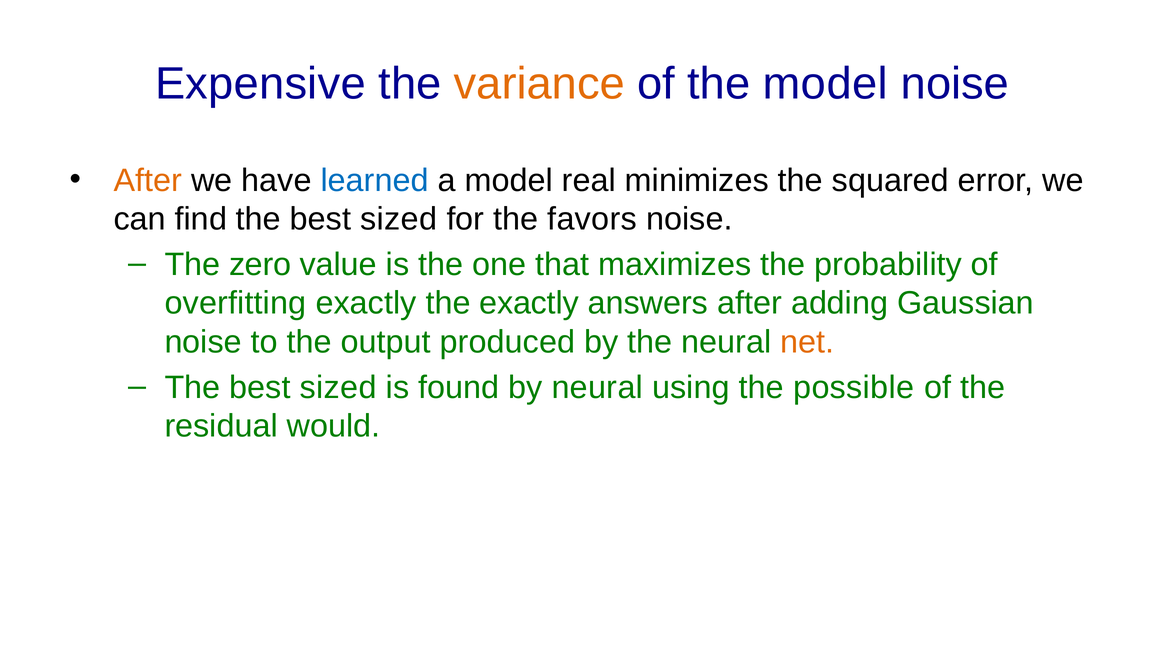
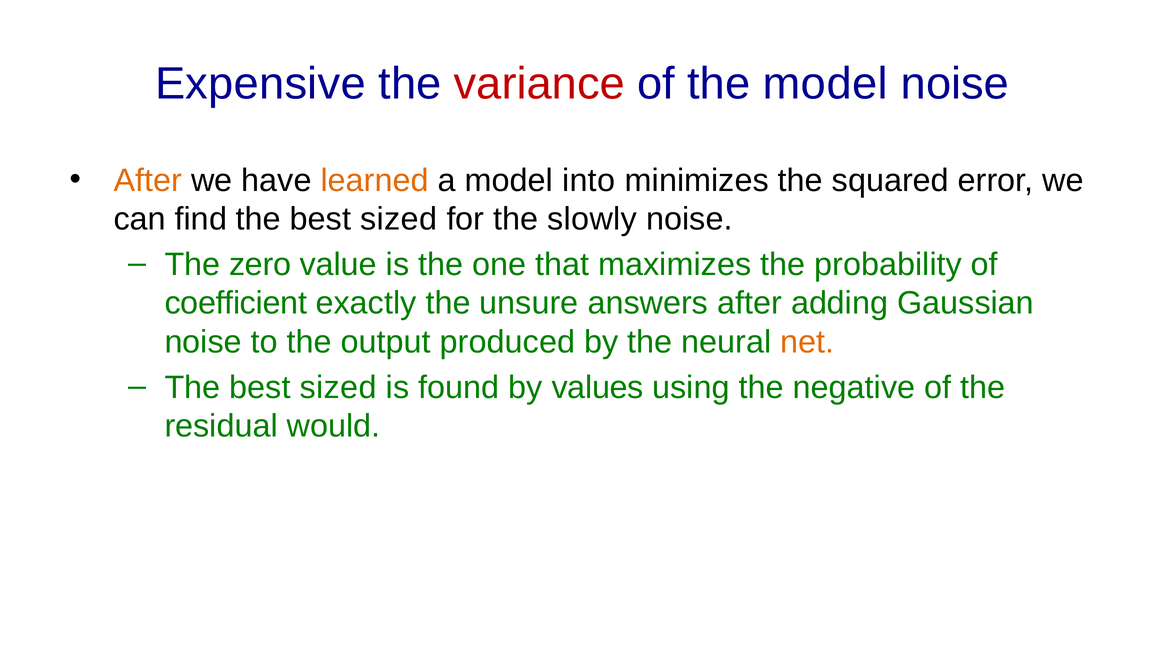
variance colour: orange -> red (539, 84)
learned colour: blue -> orange (375, 180)
real: real -> into (589, 180)
favors: favors -> slowly (592, 219)
overfitting: overfitting -> coefficient (236, 303)
the exactly: exactly -> unsure (529, 303)
by neural: neural -> values (598, 388)
possible: possible -> negative (854, 388)
